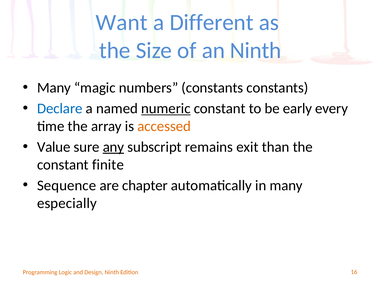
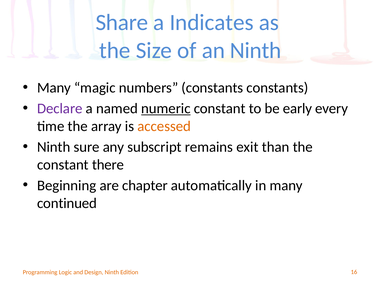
Want: Want -> Share (122, 23)
Different: Different -> Indicates (212, 23)
Declare colour: blue -> purple (60, 109)
Value: Value -> Ninth (54, 147)
any underline: present -> none (113, 147)
finite: finite -> there (108, 165)
Sequence: Sequence -> Beginning (67, 185)
especially: especially -> continued (67, 203)
